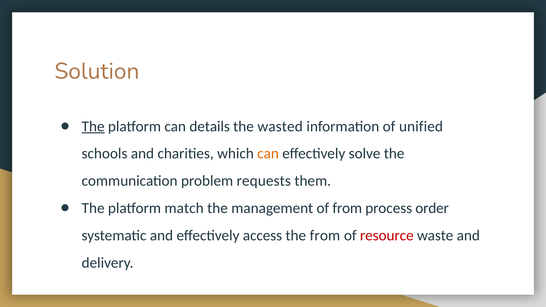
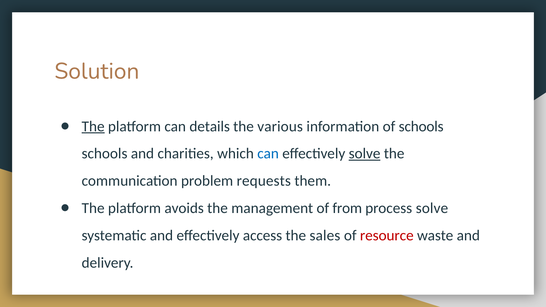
wasted: wasted -> various (280, 126)
of unified: unified -> schools (421, 126)
can colour: orange -> blue (268, 154)
solve underline: none -> present (365, 154)
match: match -> avoids (184, 208)
process order: order -> solve (432, 208)
the from: from -> sales (325, 236)
